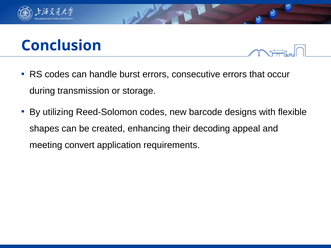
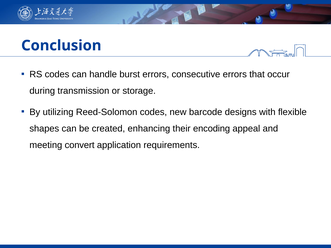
decoding: decoding -> encoding (212, 129)
